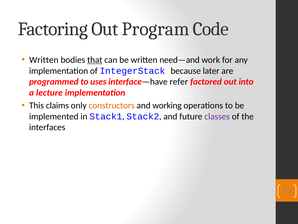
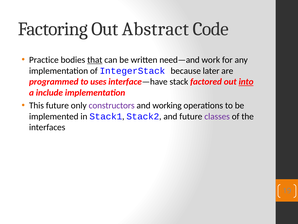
Program: Program -> Abstract (155, 29)
Written: Written -> Practice (44, 60)
refer: refer -> stack (179, 82)
into underline: none -> present (246, 82)
lecture: lecture -> include (49, 93)
This claims: claims -> future (57, 105)
constructors colour: orange -> purple (112, 105)
